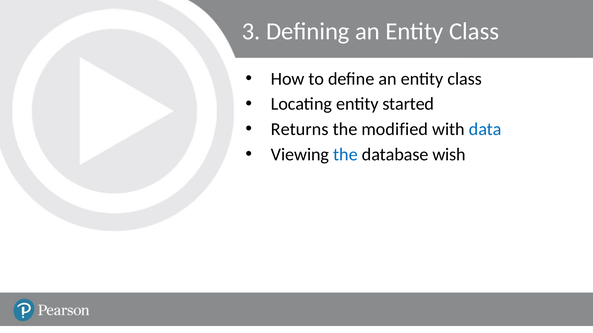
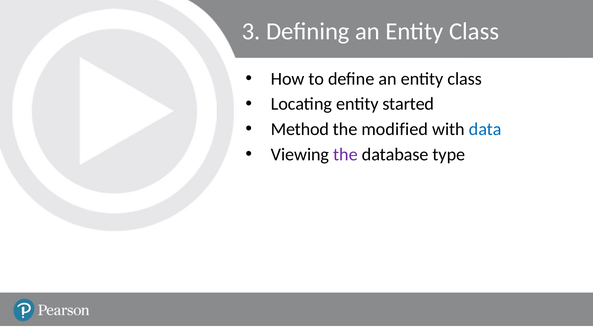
Returns: Returns -> Method (300, 130)
the colour: blue -> purple (346, 155)
wish: wish -> type (449, 155)
